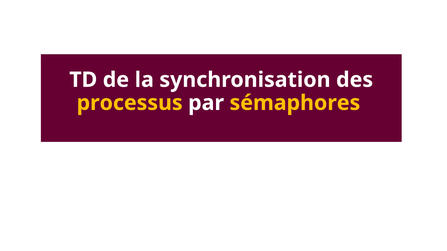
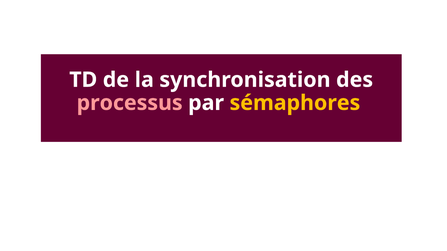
processus colour: yellow -> pink (130, 103)
